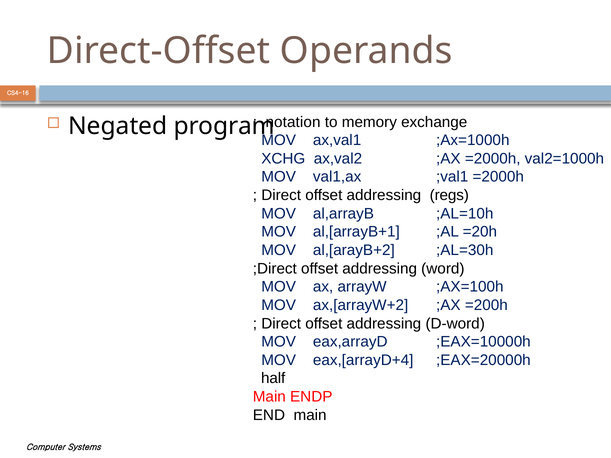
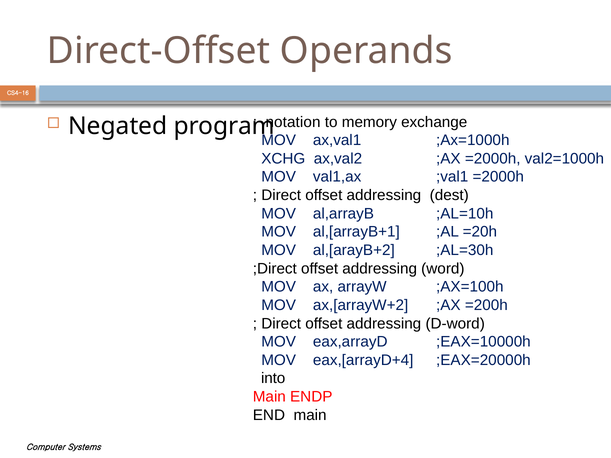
regs: regs -> dest (449, 195)
half: half -> into (273, 379)
